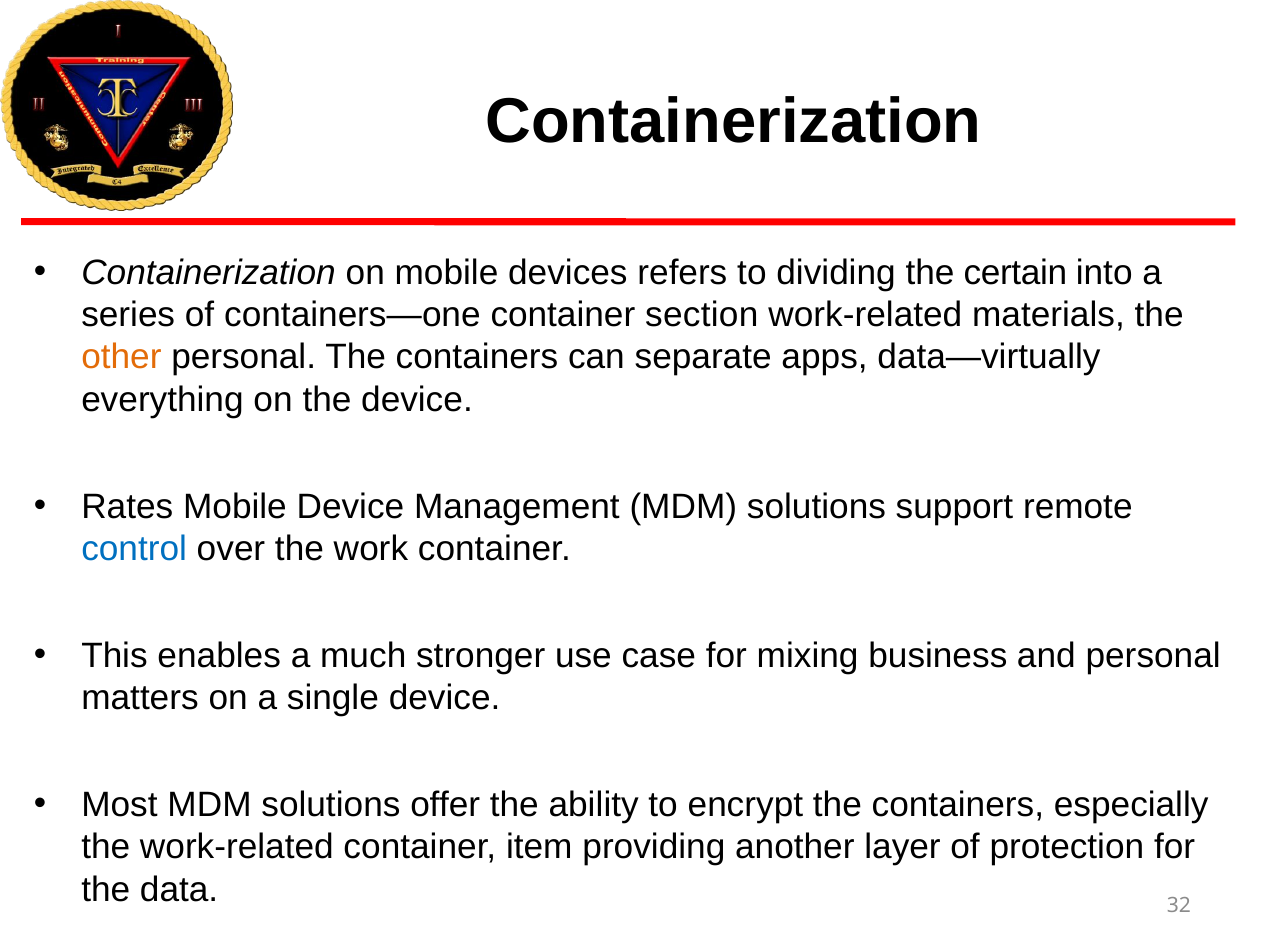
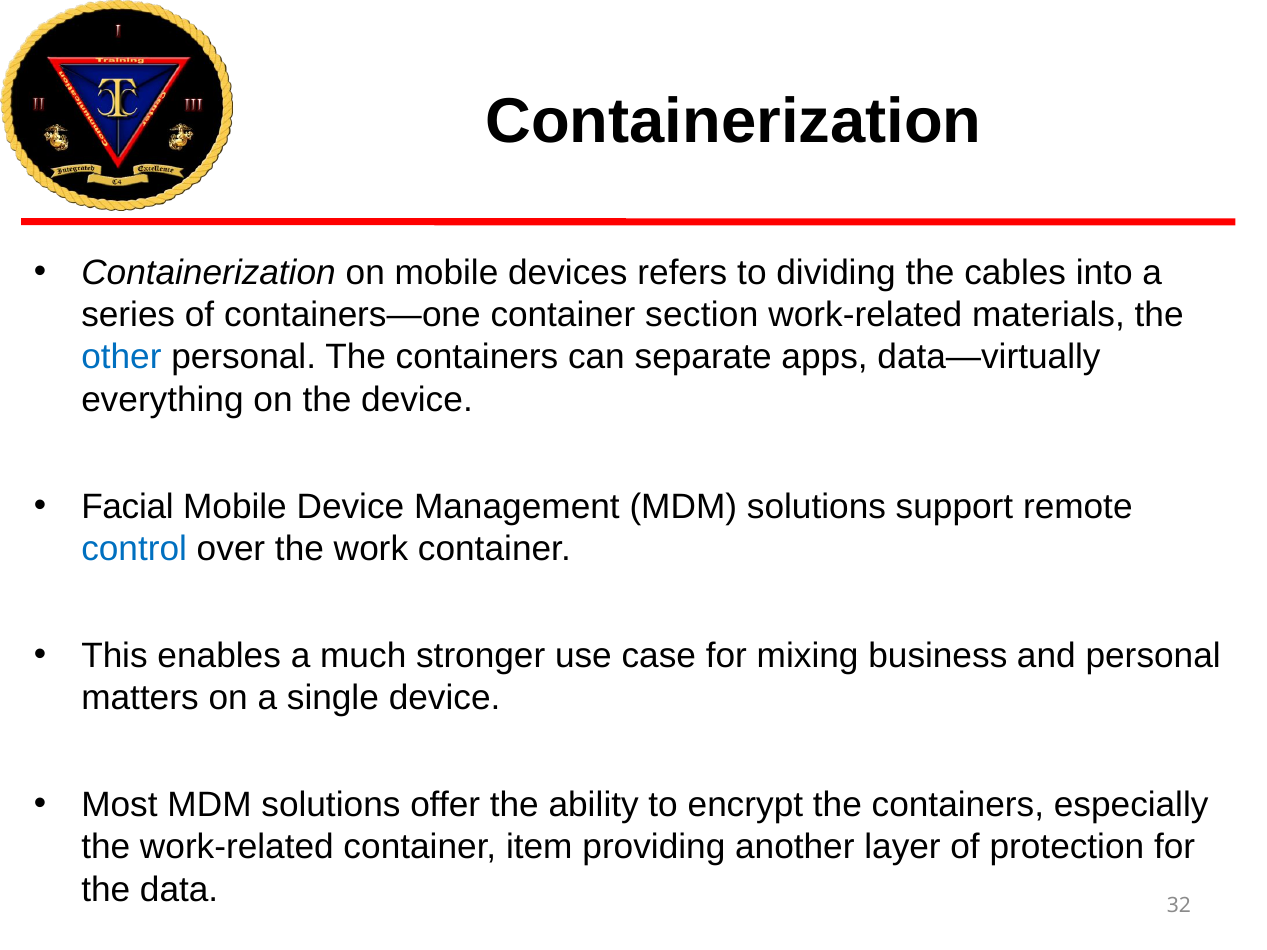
certain: certain -> cables (1015, 273)
other colour: orange -> blue (121, 357)
Rates: Rates -> Facial (127, 507)
